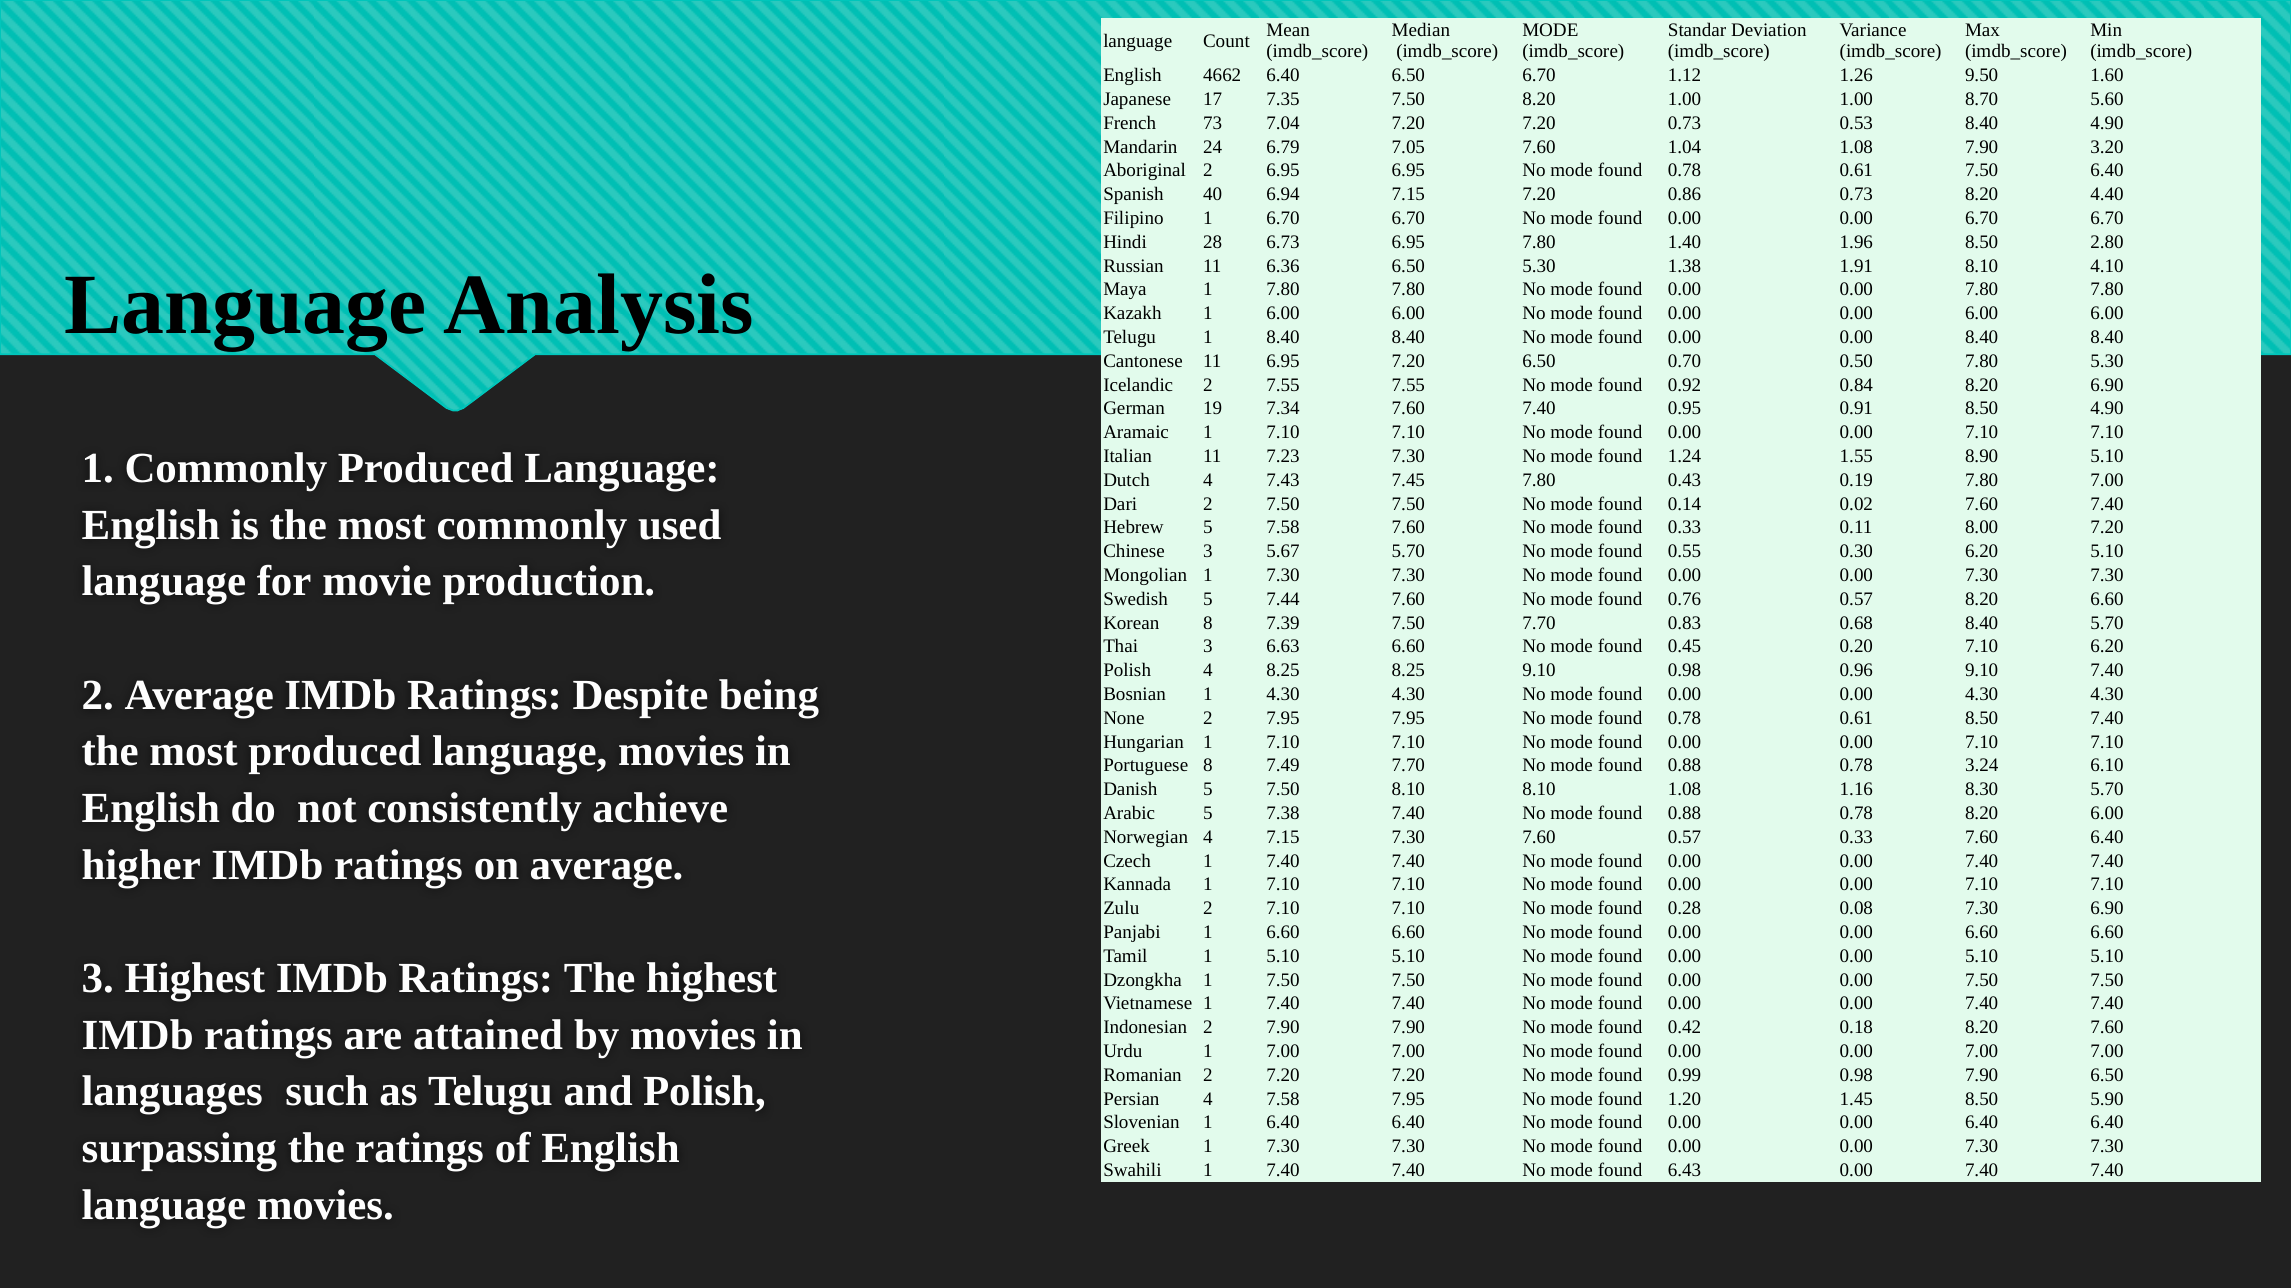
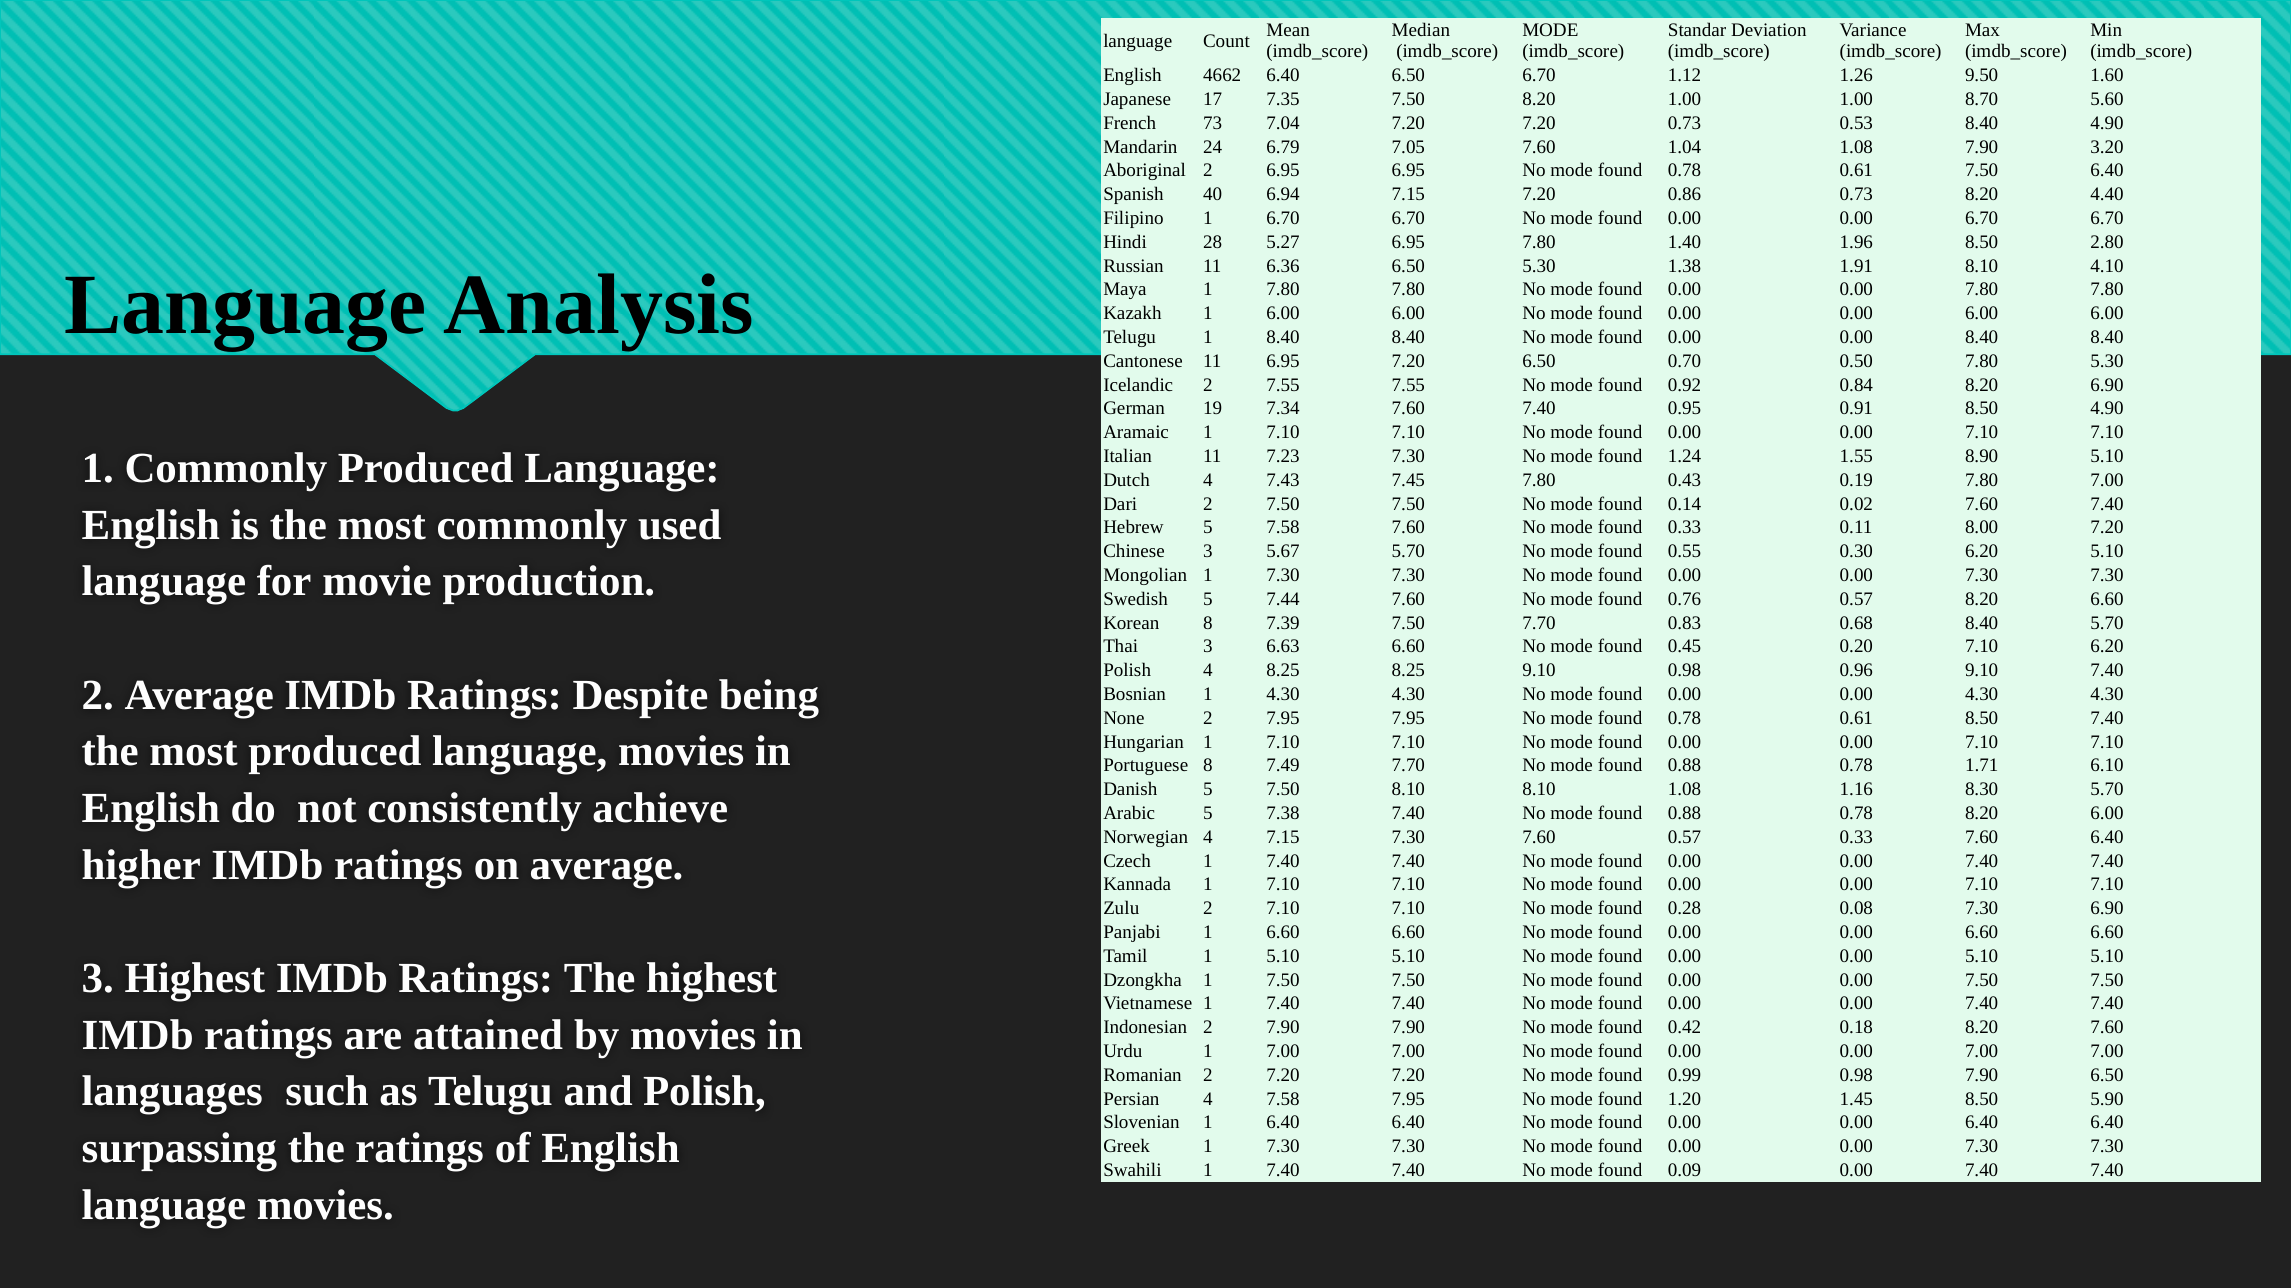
6.73: 6.73 -> 5.27 (1283, 242)
3.24: 3.24 -> 1.71 (1982, 766)
6.43: 6.43 -> 0.09 (1685, 1171)
